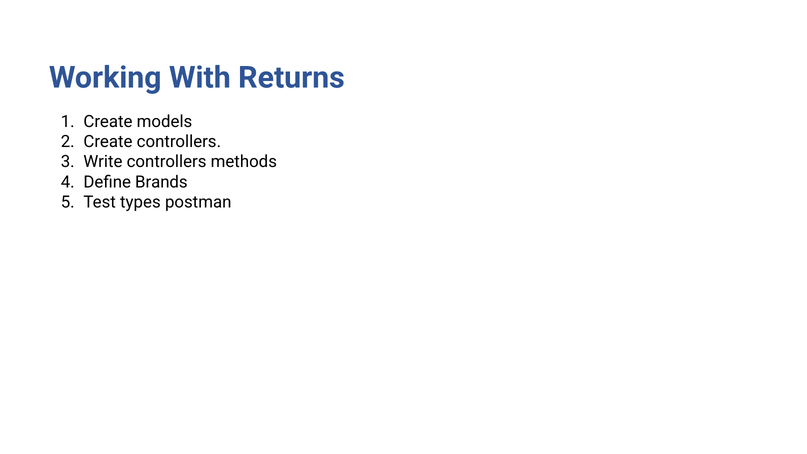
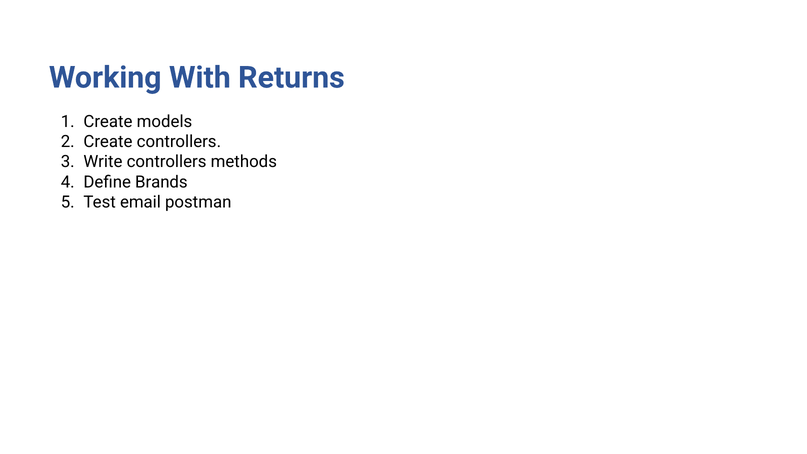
types: types -> email (140, 202)
